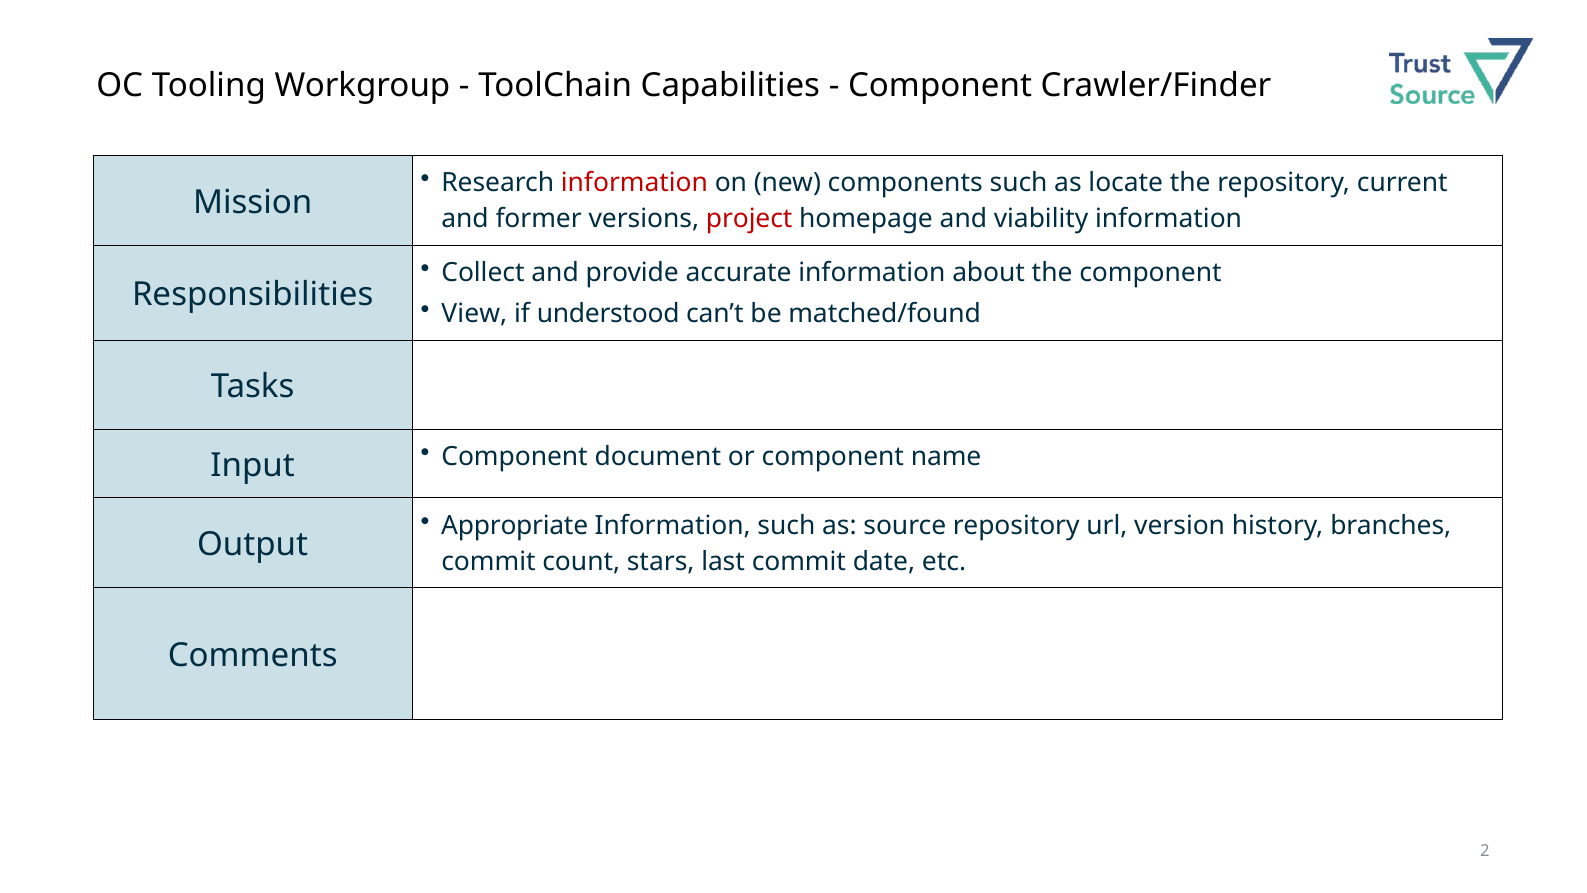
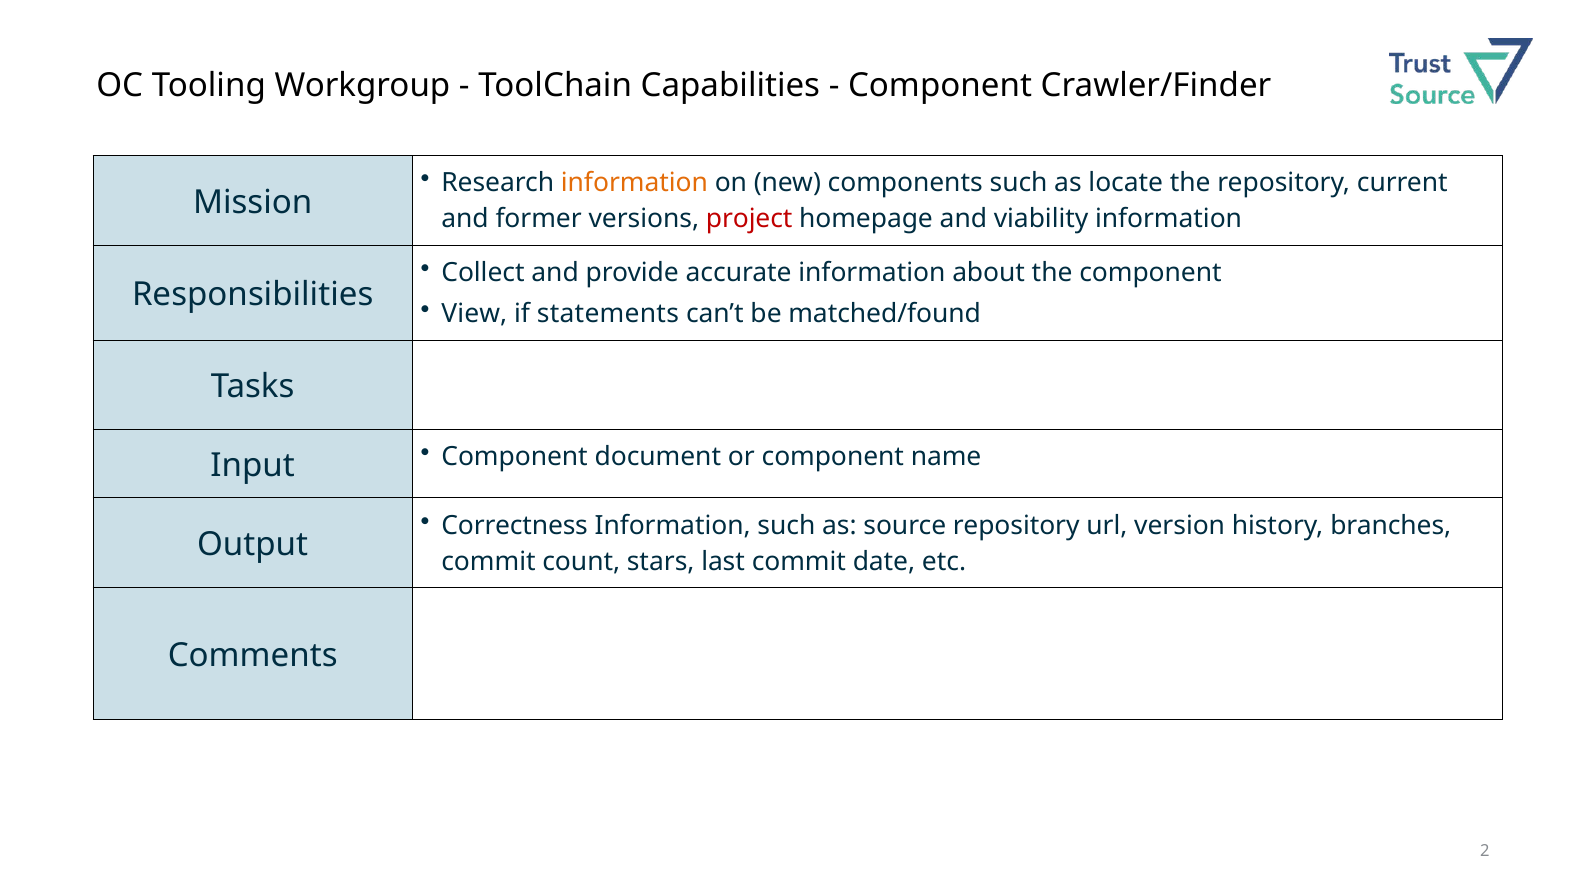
information colour: red -> orange (634, 183)
understood: understood -> statements (608, 314)
Appropriate: Appropriate -> Correctness (515, 525)
